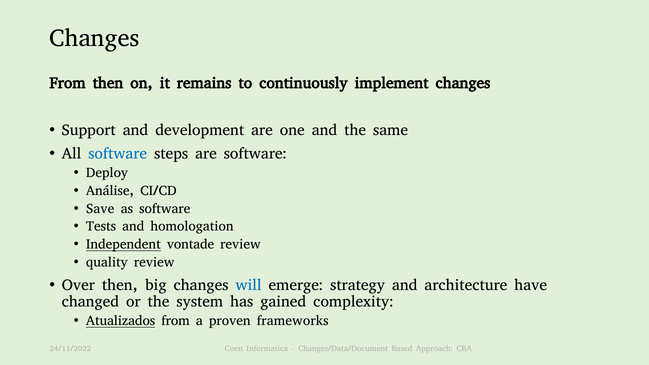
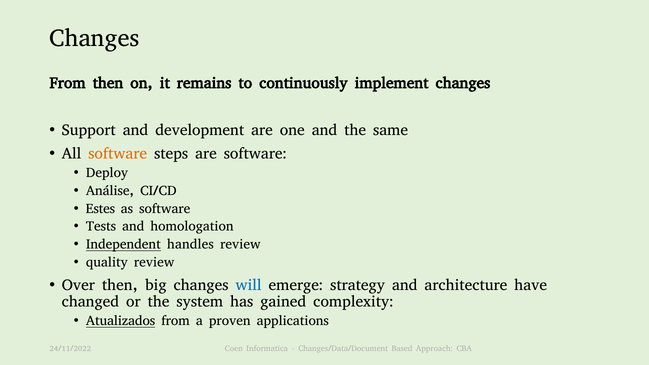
software colour: blue -> orange (118, 154)
Save: Save -> Estes (100, 209)
vontade: vontade -> handles (190, 245)
frameworks: frameworks -> applications (293, 321)
